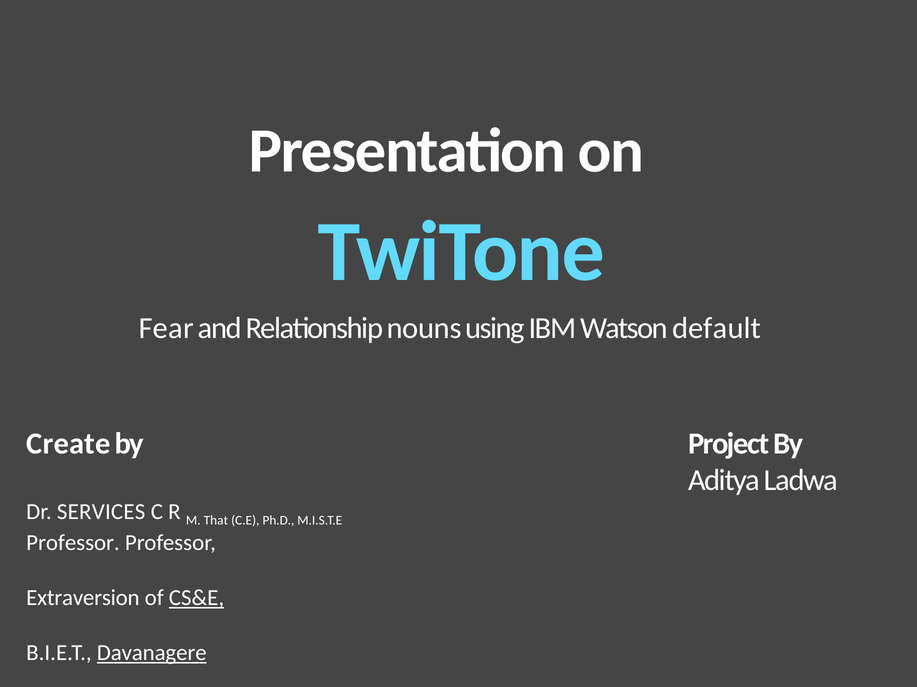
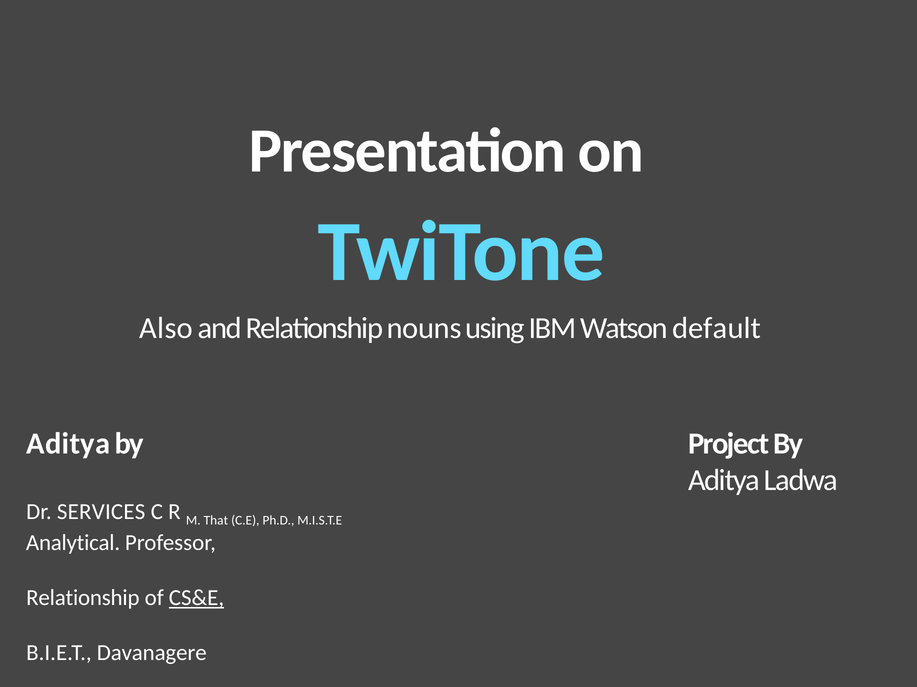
Fear: Fear -> Also (166, 328)
Create: Create -> Aditya (68, 444)
Professor: Professor -> Analytical (73, 543)
Extraversion: Extraversion -> Relationship (83, 598)
Davanagere underline: present -> none (152, 653)
